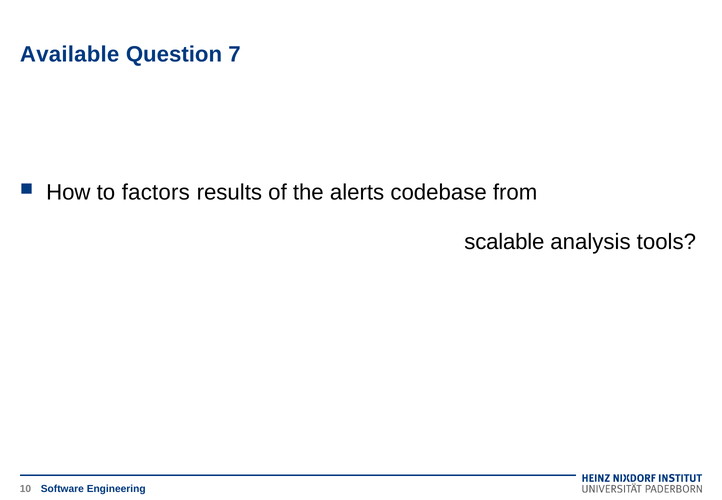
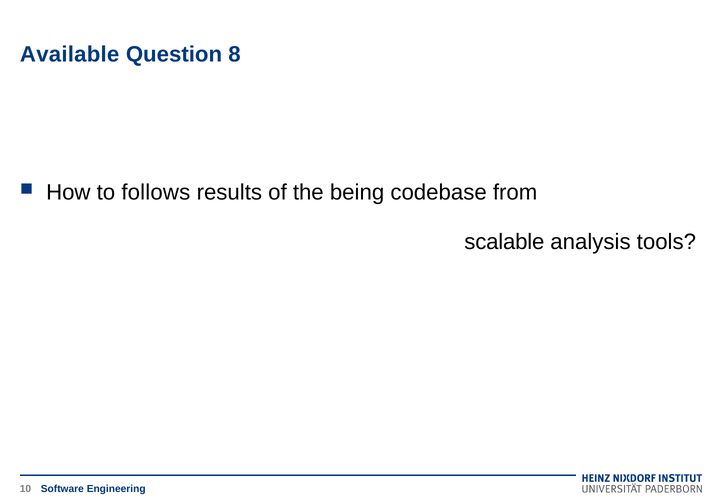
7: 7 -> 8 (234, 55)
factors: factors -> follows (156, 192)
alerts: alerts -> being (357, 192)
